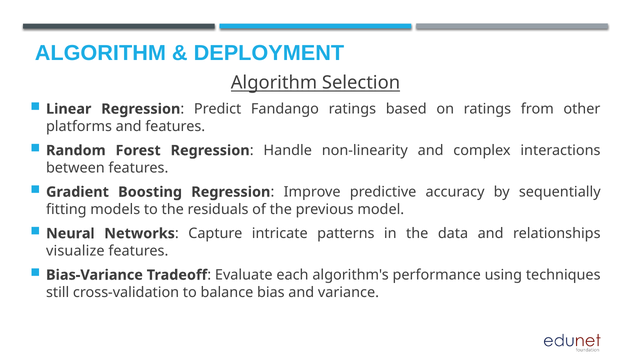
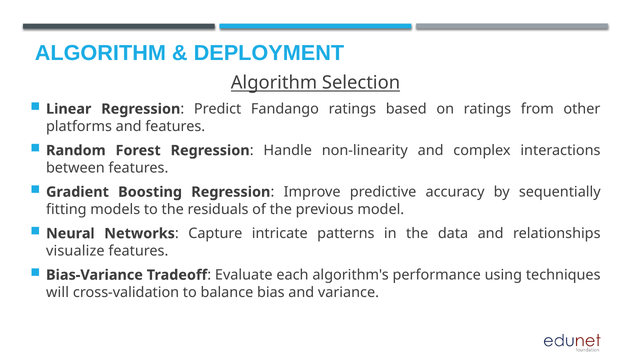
still: still -> will (58, 292)
